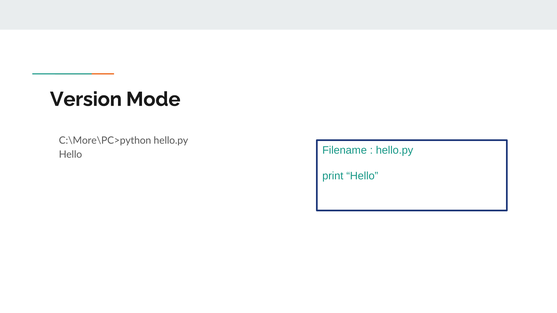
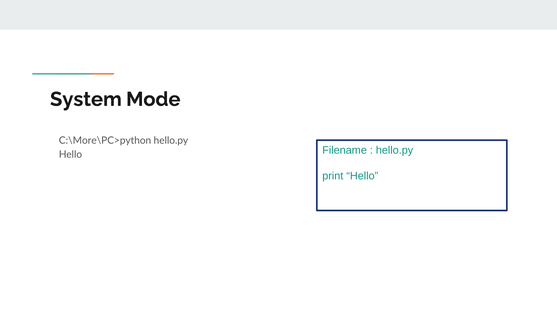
Version: Version -> System (86, 99)
